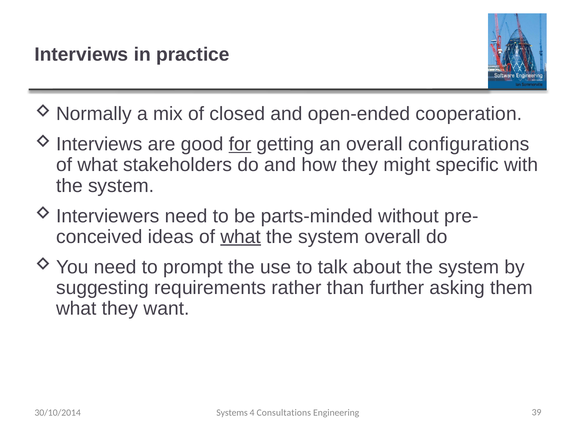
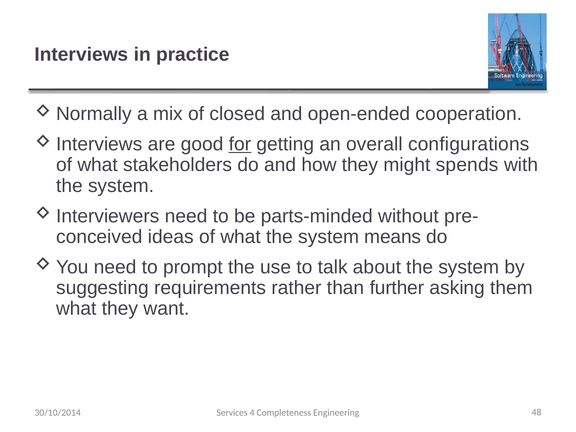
specific: specific -> spends (467, 165)
what underline: present -> none (241, 237)
system overall: overall -> means (393, 237)
Systems: Systems -> Services (232, 413)
Consultations: Consultations -> Completeness (284, 413)
39: 39 -> 48 (537, 412)
